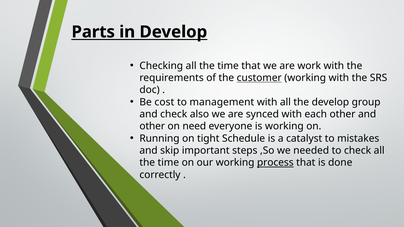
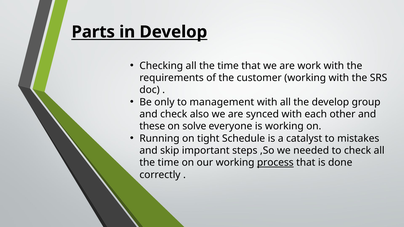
customer underline: present -> none (259, 78)
cost: cost -> only (164, 102)
other: other -> these (152, 126)
need: need -> solve (194, 126)
